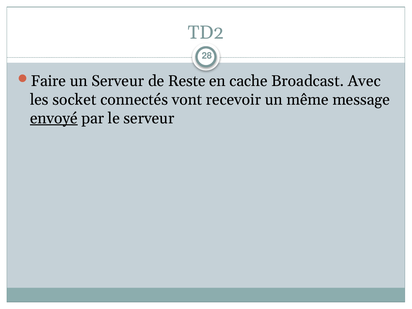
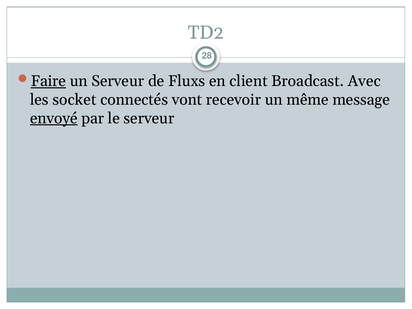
Faire underline: none -> present (48, 81)
Reste: Reste -> Fluxs (187, 81)
cache: cache -> client (249, 81)
